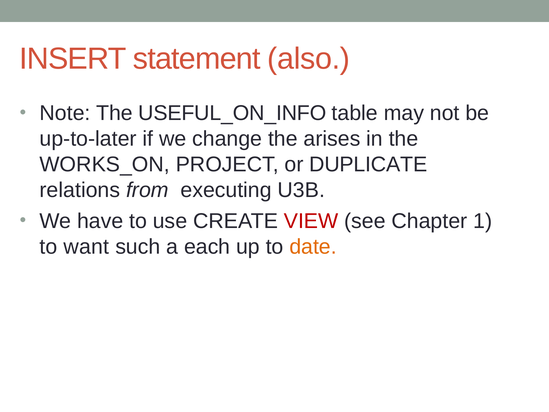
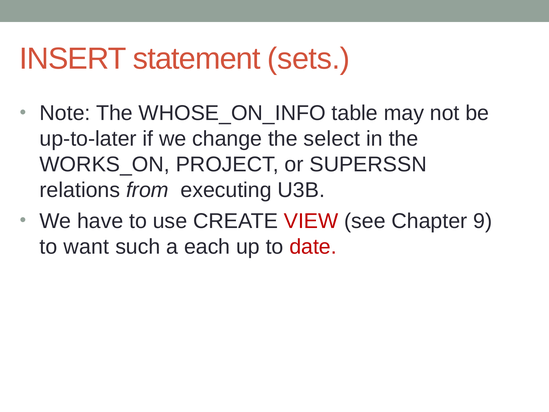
also: also -> sets (309, 59)
USEFUL_ON_INFO: USEFUL_ON_INFO -> WHOSE_ON_INFO (232, 113)
arises: arises -> select (332, 139)
DUPLICATE: DUPLICATE -> SUPERSSN (368, 164)
1: 1 -> 9 (483, 221)
date colour: orange -> red (313, 247)
